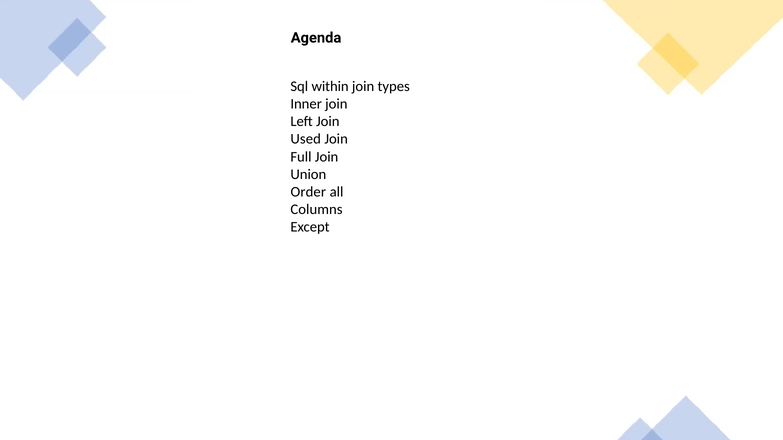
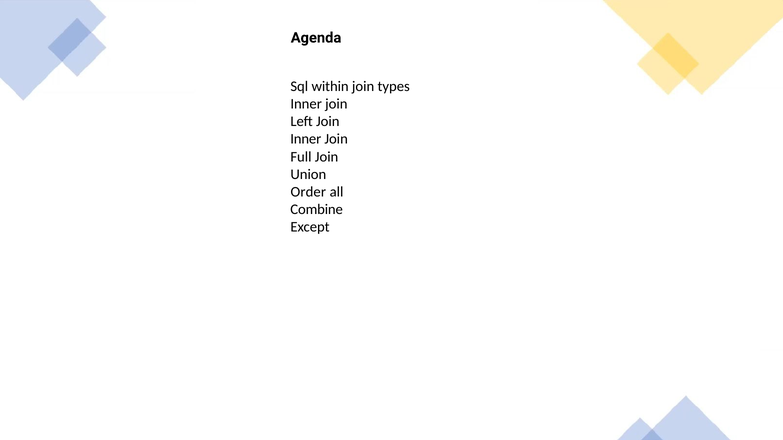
Used: Used -> Inner (306, 139)
Columns: Columns -> Combine (317, 210)
